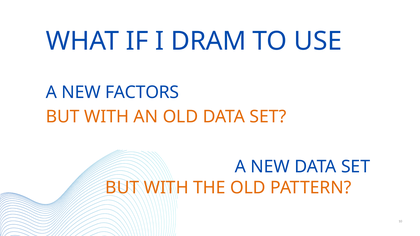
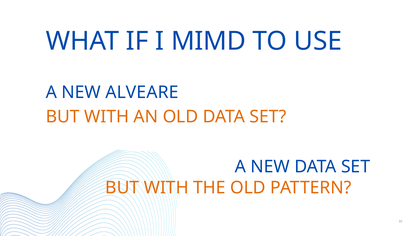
DRAM: DRAM -> MIMD (208, 41)
FACTORS: FACTORS -> ALVEARE (142, 92)
